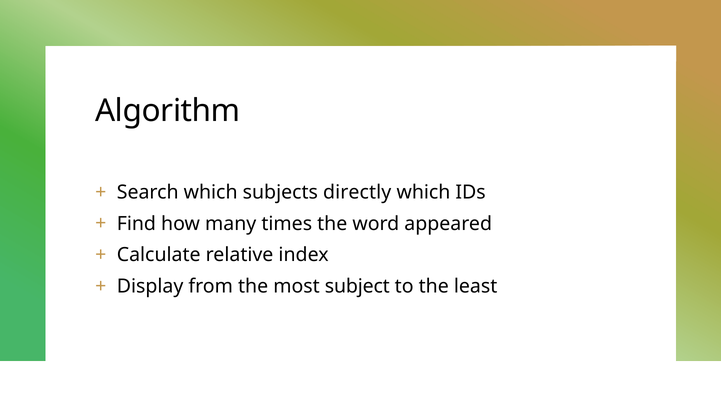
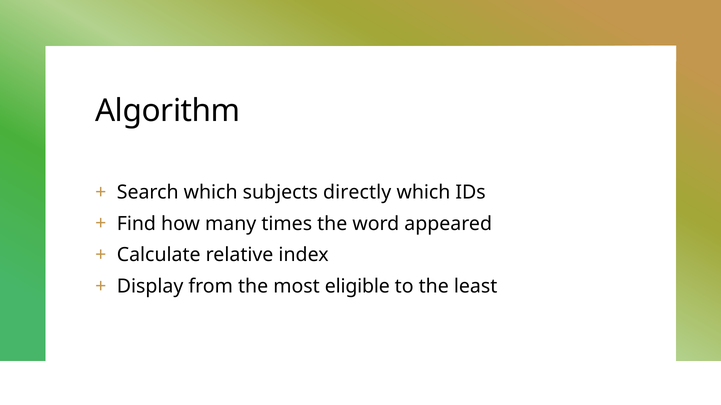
subject: subject -> eligible (357, 287)
